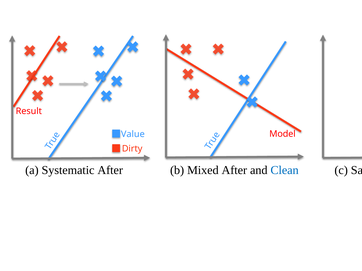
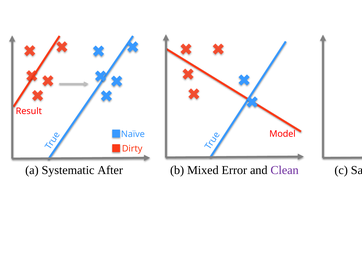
Value: Value -> Naïve (133, 134)
Mixed After: After -> Error (234, 171)
Clean colour: blue -> purple (285, 171)
